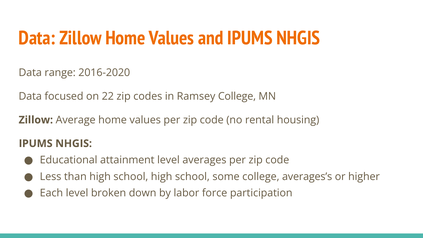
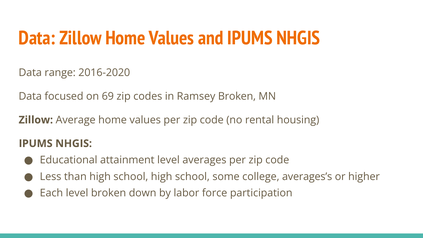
22: 22 -> 69 (108, 96)
Ramsey College: College -> Broken (237, 96)
